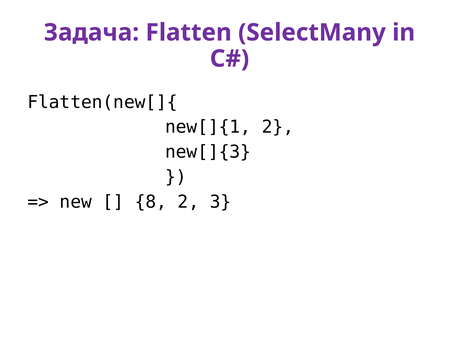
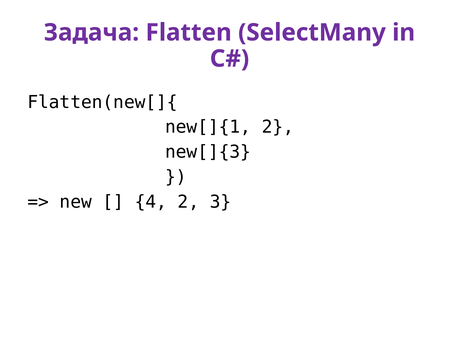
8: 8 -> 4 (151, 202)
